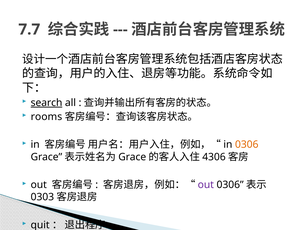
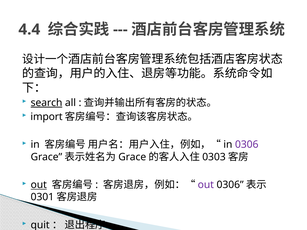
7.7: 7.7 -> 4.4 (29, 29)
rooms: rooms -> import (47, 117)
0306 colour: orange -> purple (247, 145)
4306: 4306 -> 0303 (214, 157)
out underline: none -> present (39, 185)
0303: 0303 -> 0301 (42, 197)
